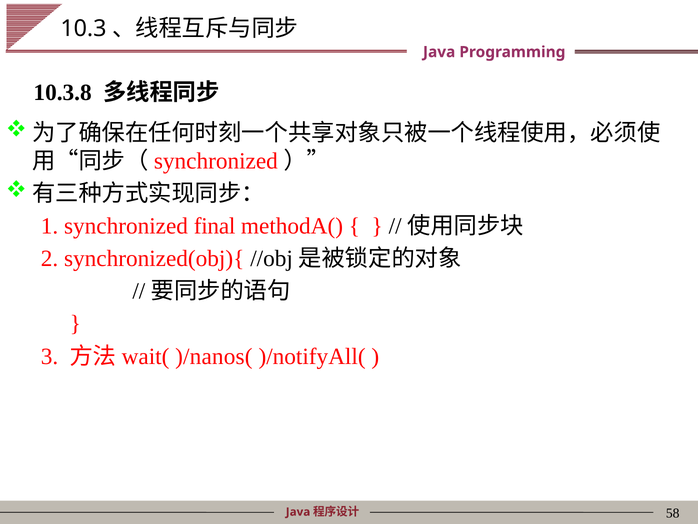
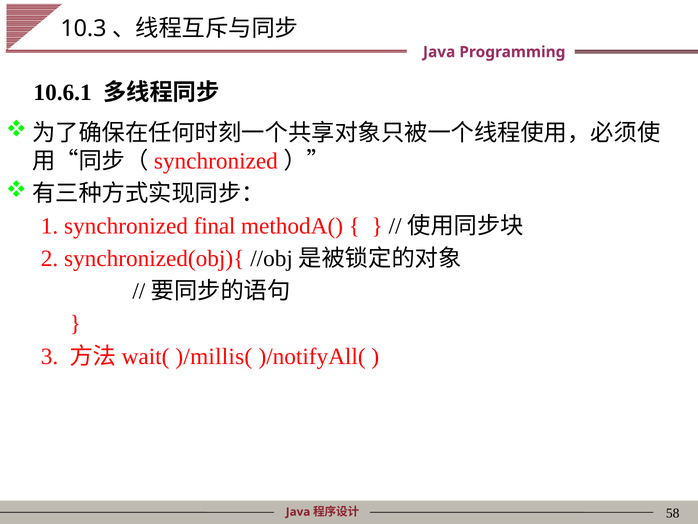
10.3.8: 10.3.8 -> 10.6.1 (63, 92)
)/nanos(: )/nanos( -> )/millis( (214, 356)
